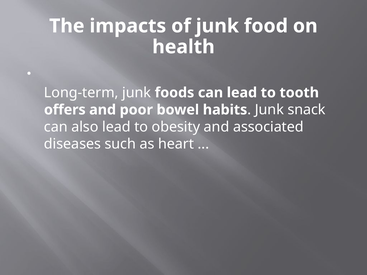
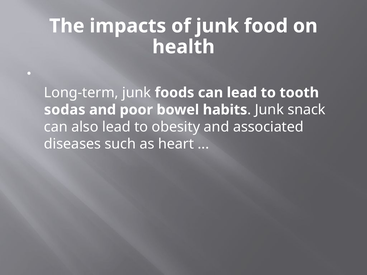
offers: offers -> sodas (65, 110)
